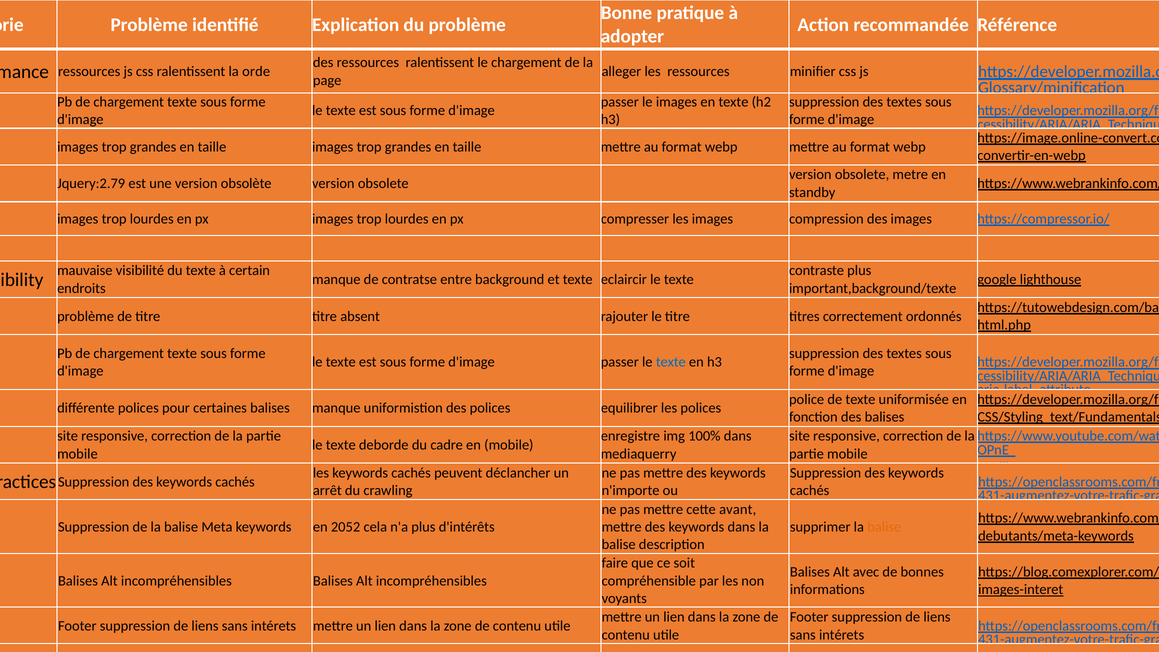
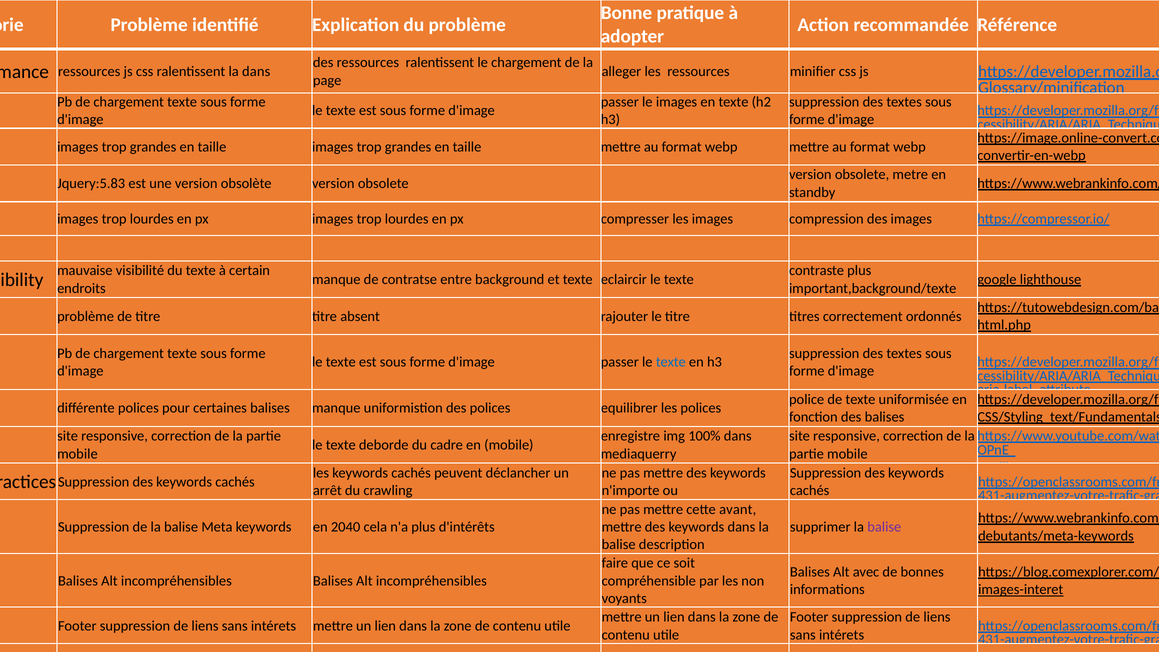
la orde: orde -> dans (256, 72)
Jquery:2.79: Jquery:2.79 -> Jquery:5.83 (91, 184)
2052: 2052 -> 2040 (346, 527)
balise colour: orange -> purple (884, 527)
